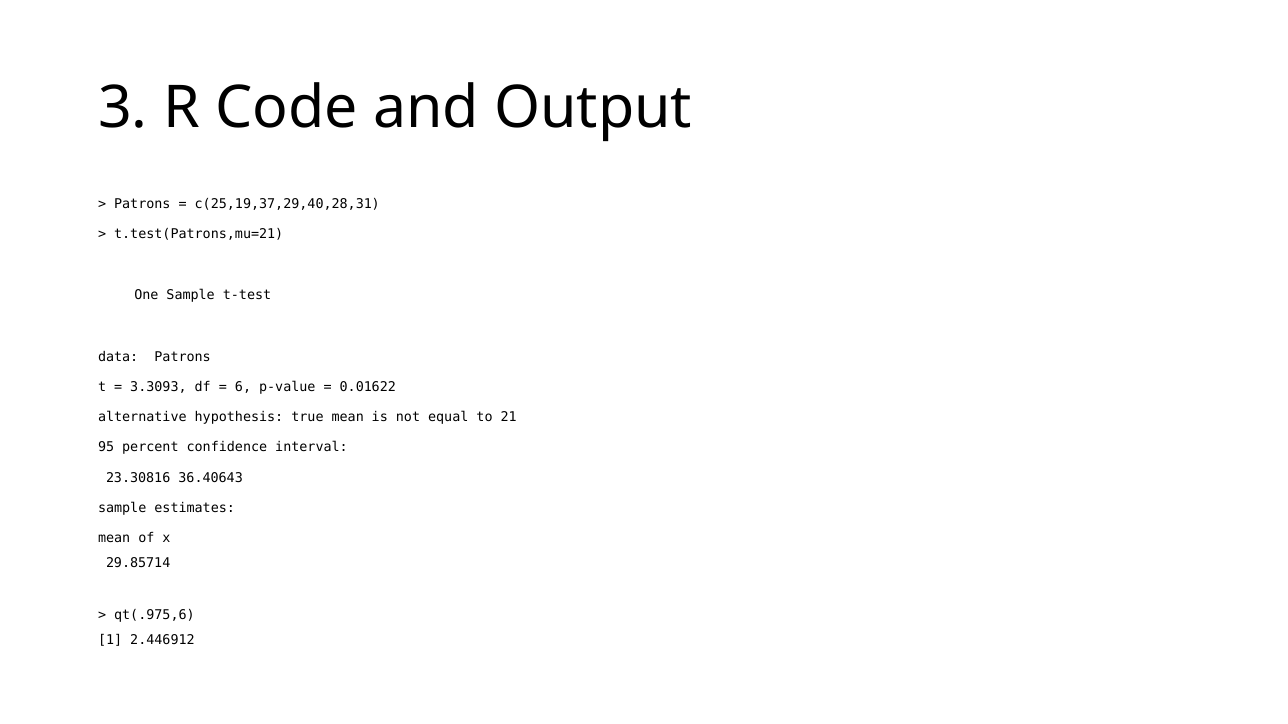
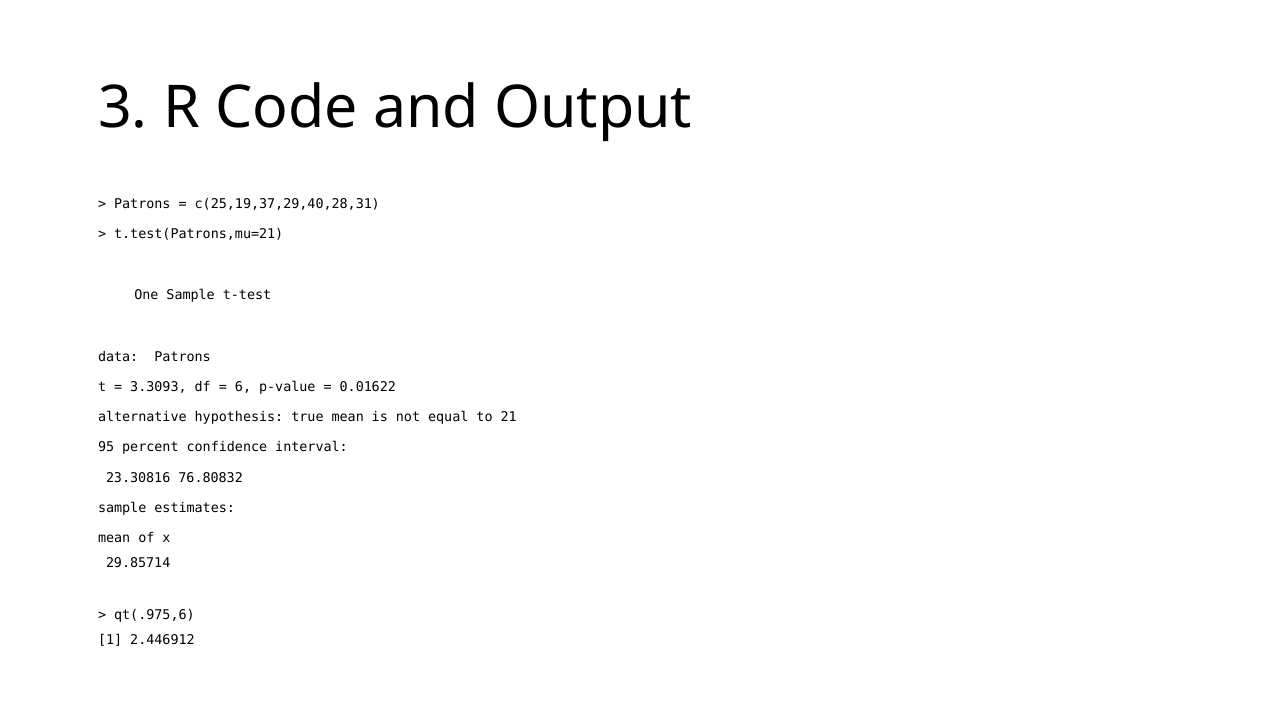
36.40643: 36.40643 -> 76.80832 (211, 478)
